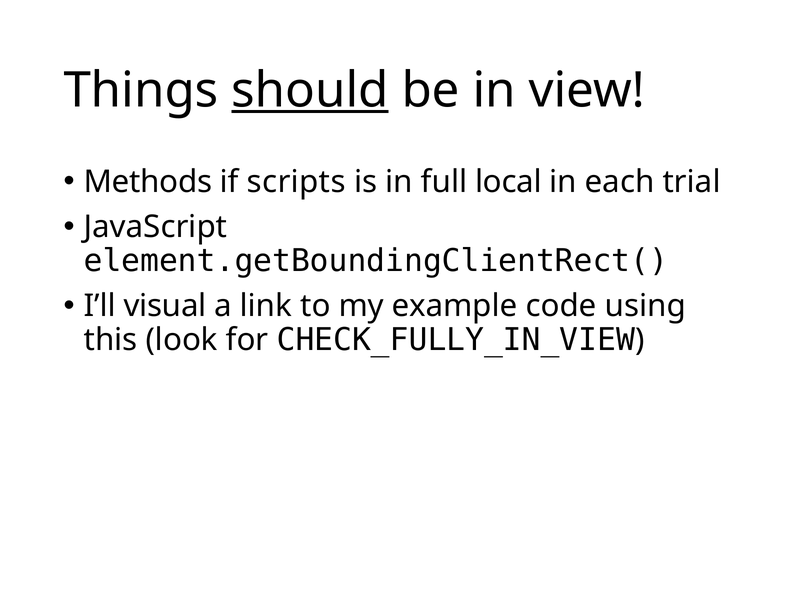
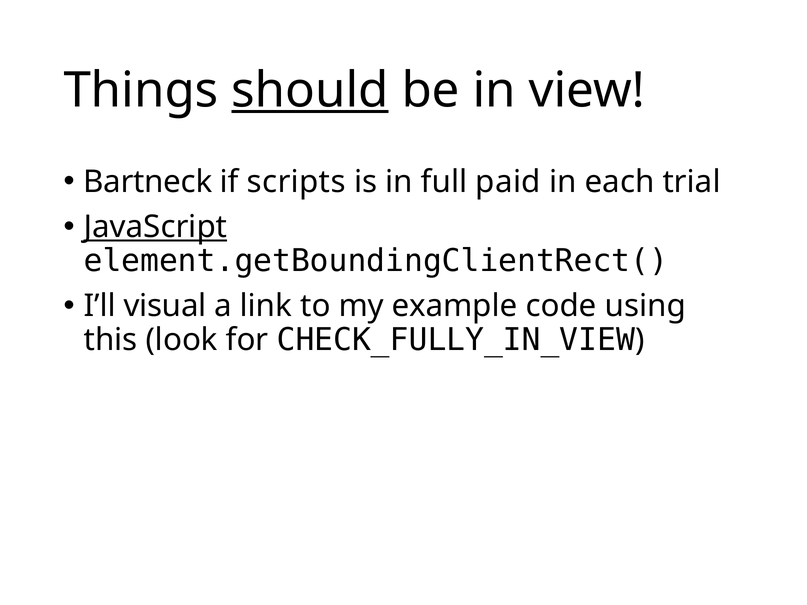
Methods: Methods -> Bartneck (148, 182)
local: local -> paid (508, 182)
JavaScript underline: none -> present (155, 227)
